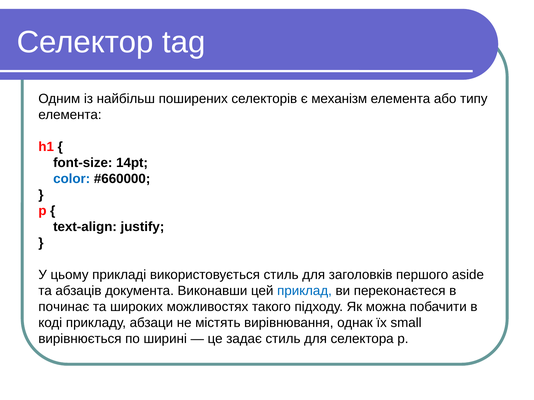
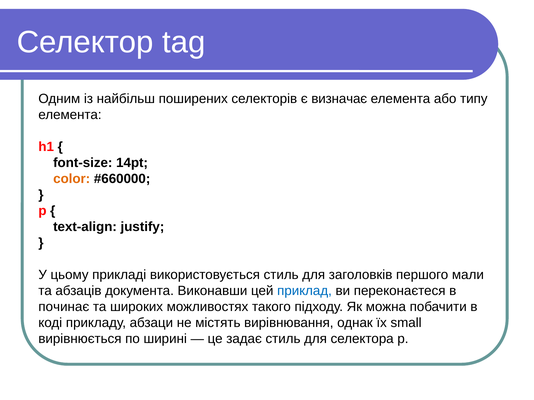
механізм: механізм -> визначає (339, 99)
color colour: blue -> orange (72, 179)
aside: aside -> мали (468, 275)
